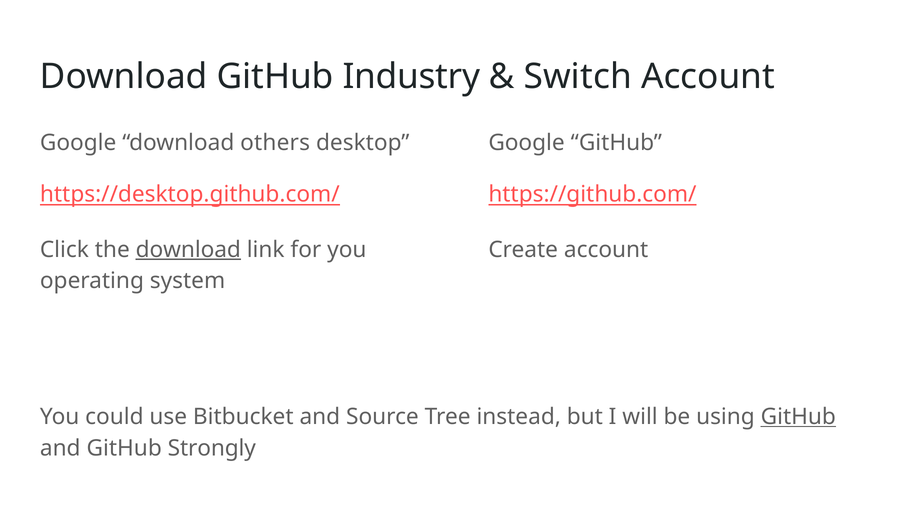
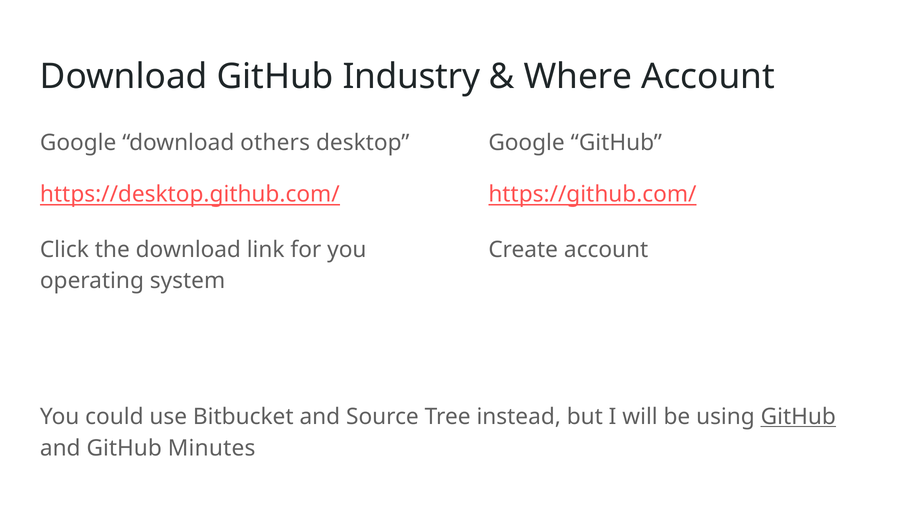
Switch: Switch -> Where (578, 77)
download underline: present -> none (188, 250)
Strongly: Strongly -> Minutes (212, 448)
